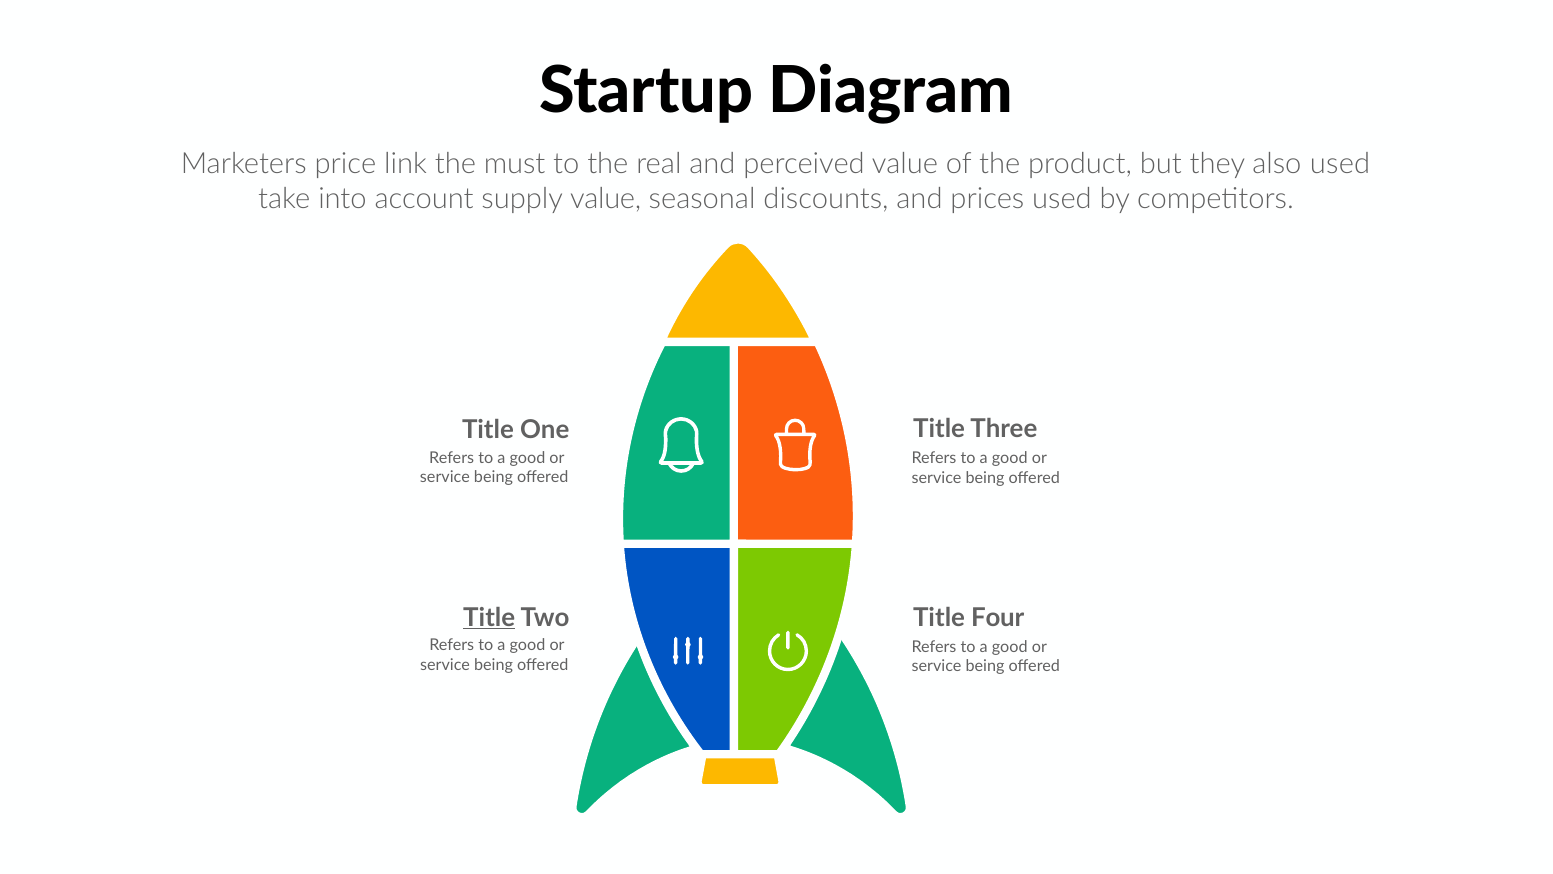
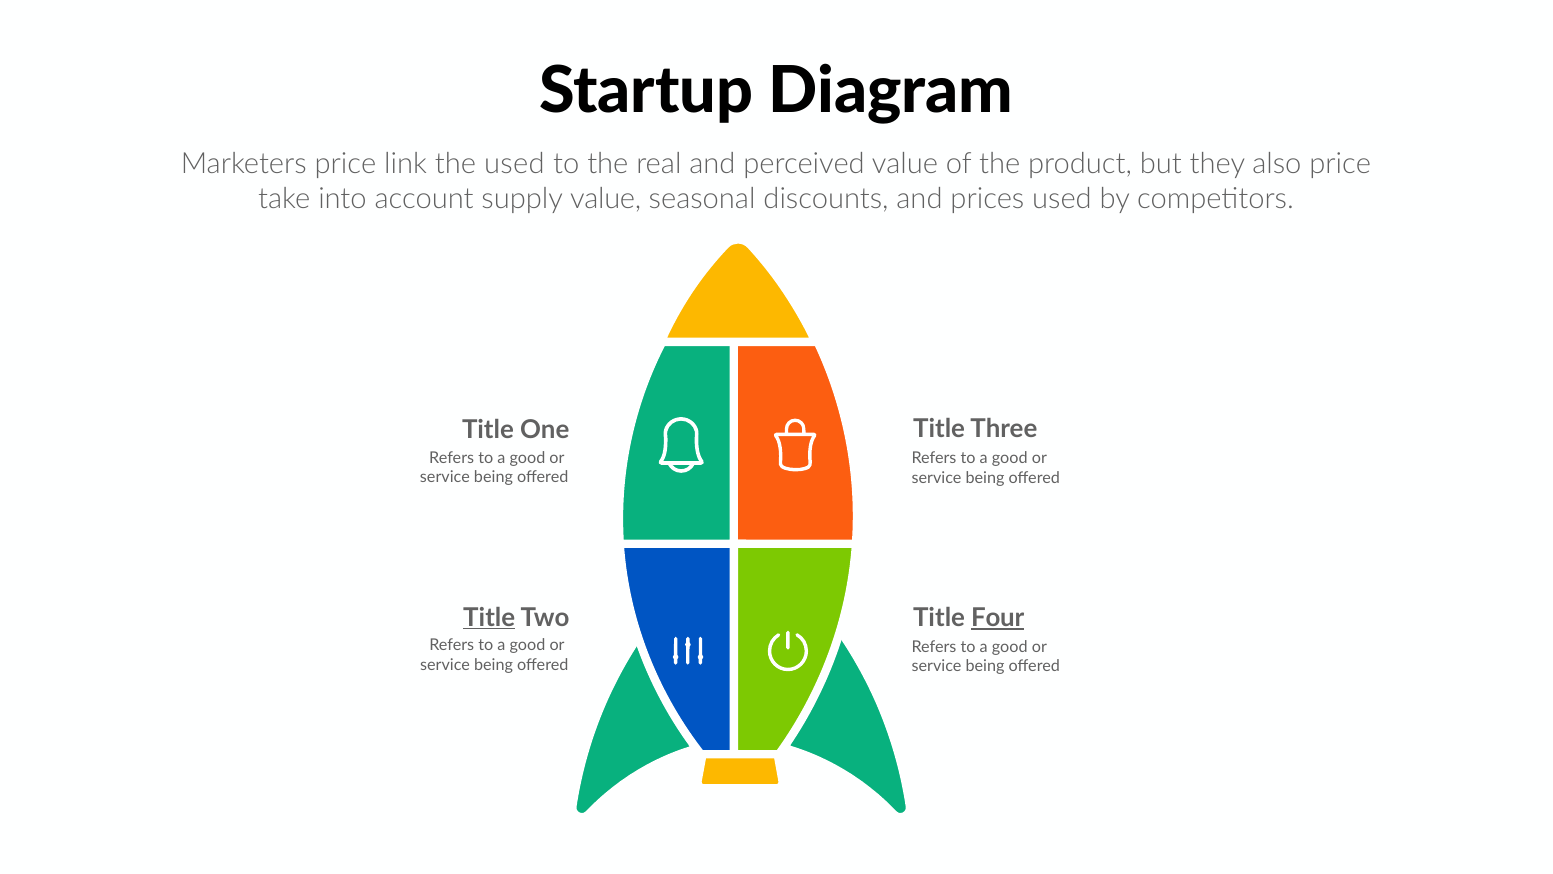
the must: must -> used (514, 164)
also used: used -> price (1340, 164)
Four underline: none -> present (998, 618)
